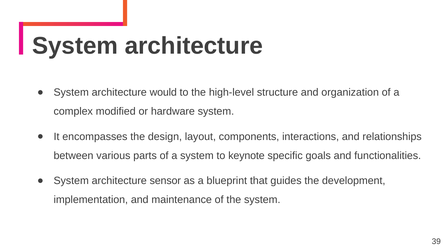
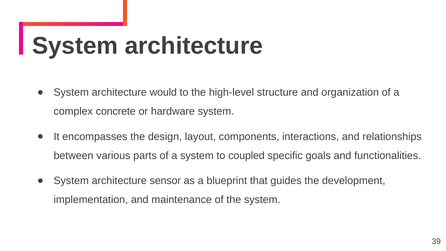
modified: modified -> concrete (116, 111)
keynote: keynote -> coupled (246, 156)
